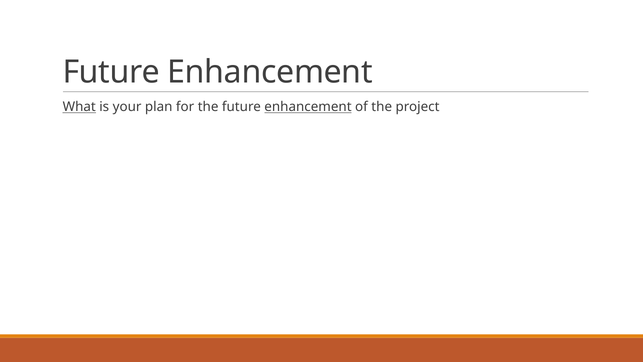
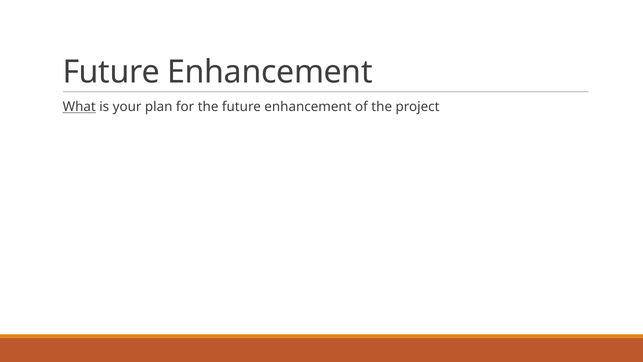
enhancement underline: present -> none (308, 107)
